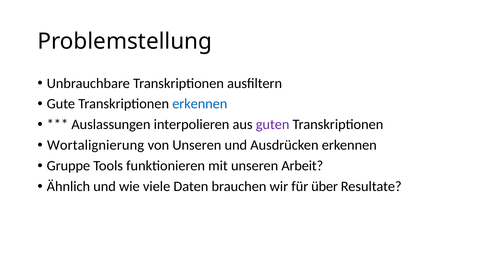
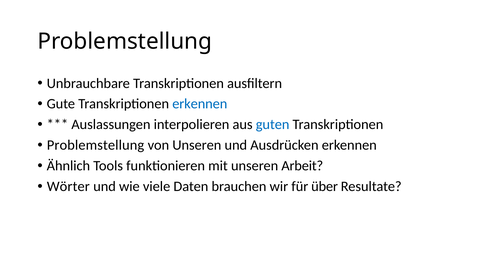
guten colour: purple -> blue (273, 124)
Wortalignierung: Wortalignierung -> Problemstellung (96, 145)
Gruppe: Gruppe -> Ähnlich (68, 166)
Ähnlich: Ähnlich -> Wörter (68, 186)
